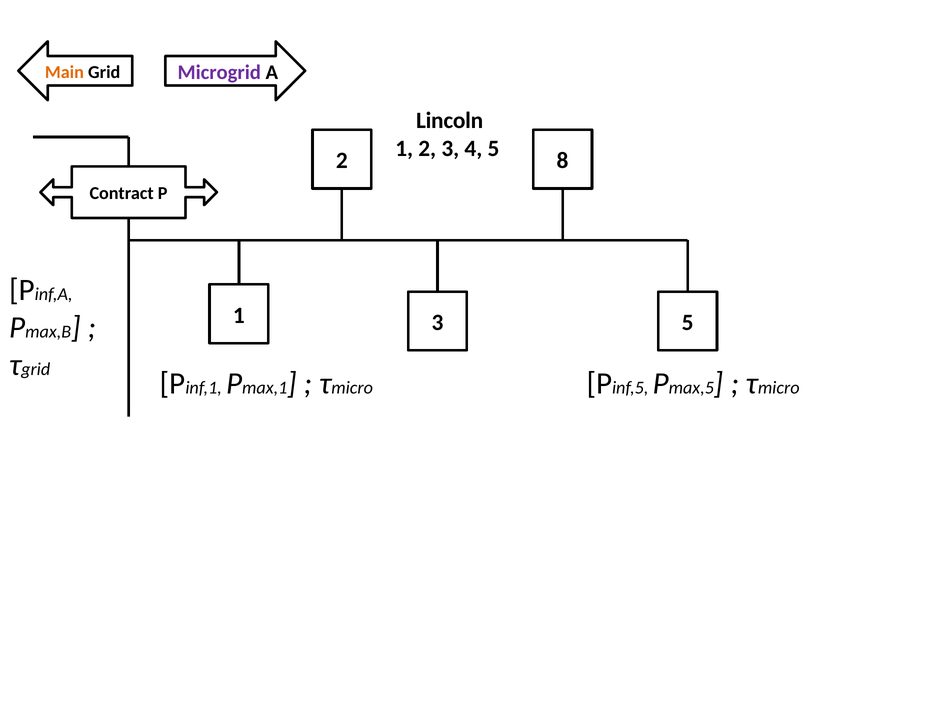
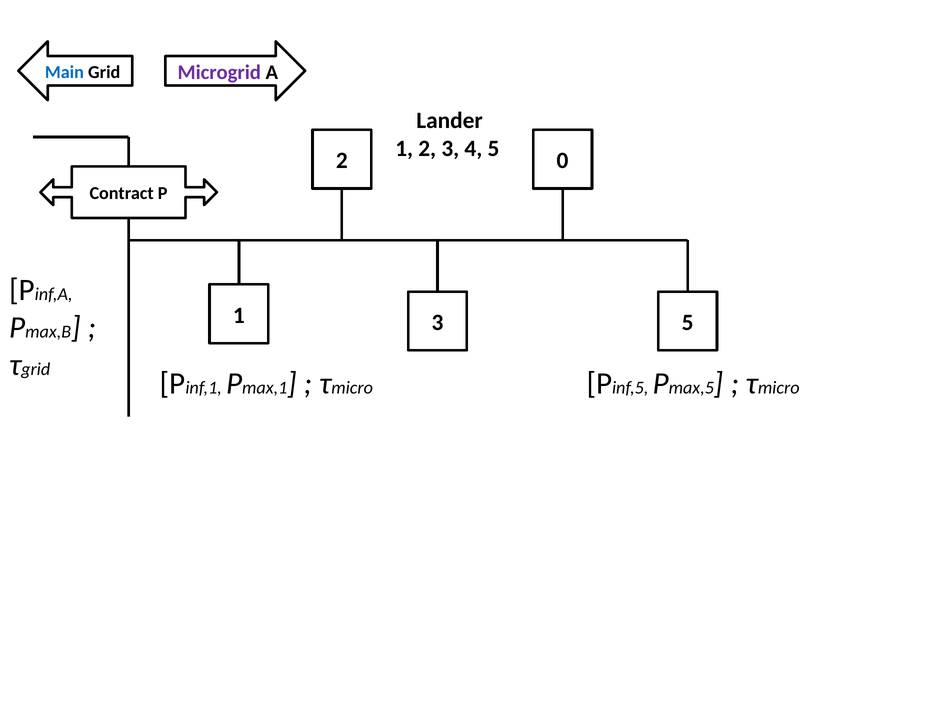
Main colour: orange -> blue (64, 72)
Lincoln: Lincoln -> Lander (450, 120)
8: 8 -> 0 (563, 161)
